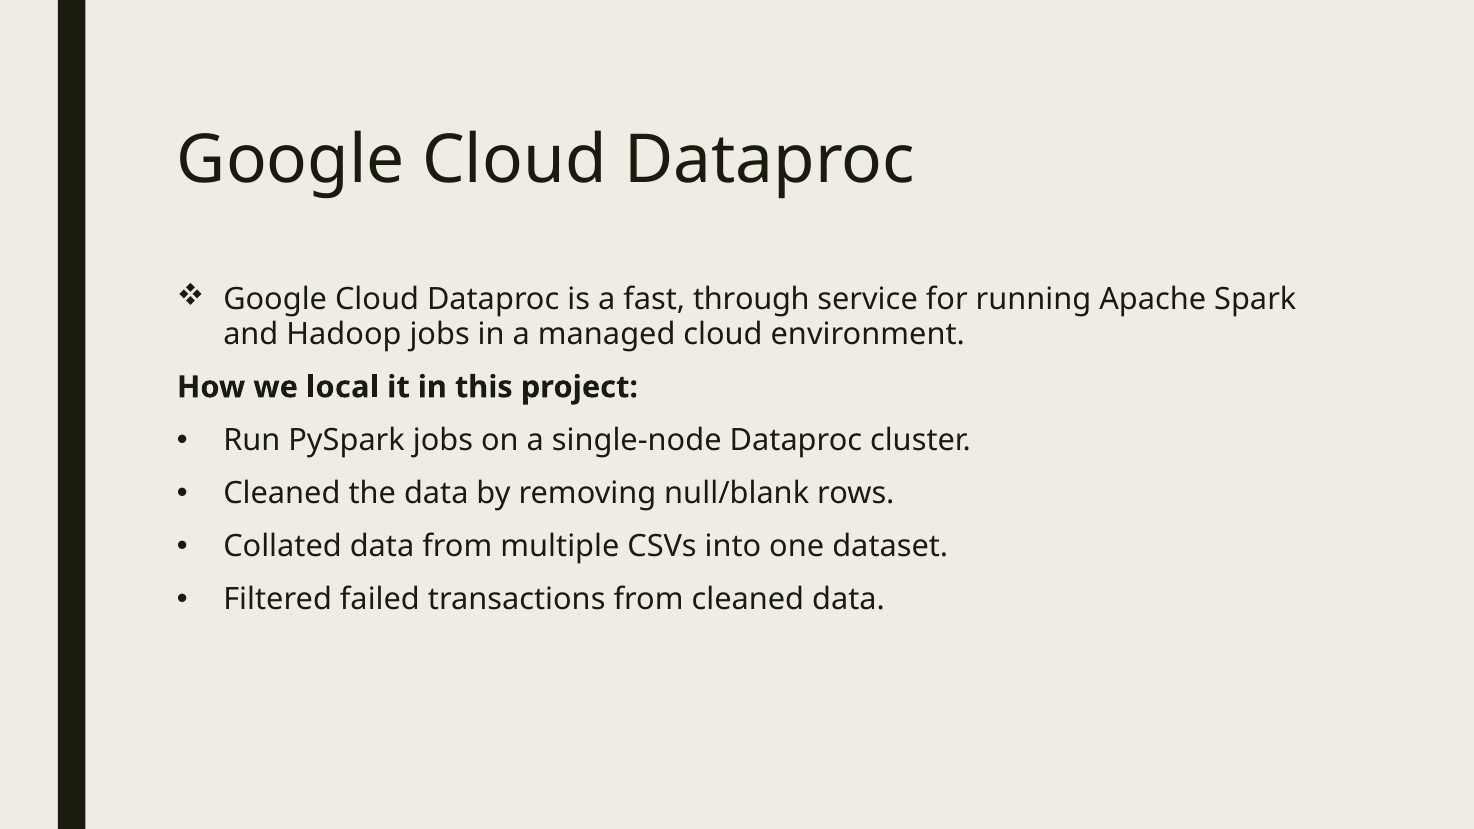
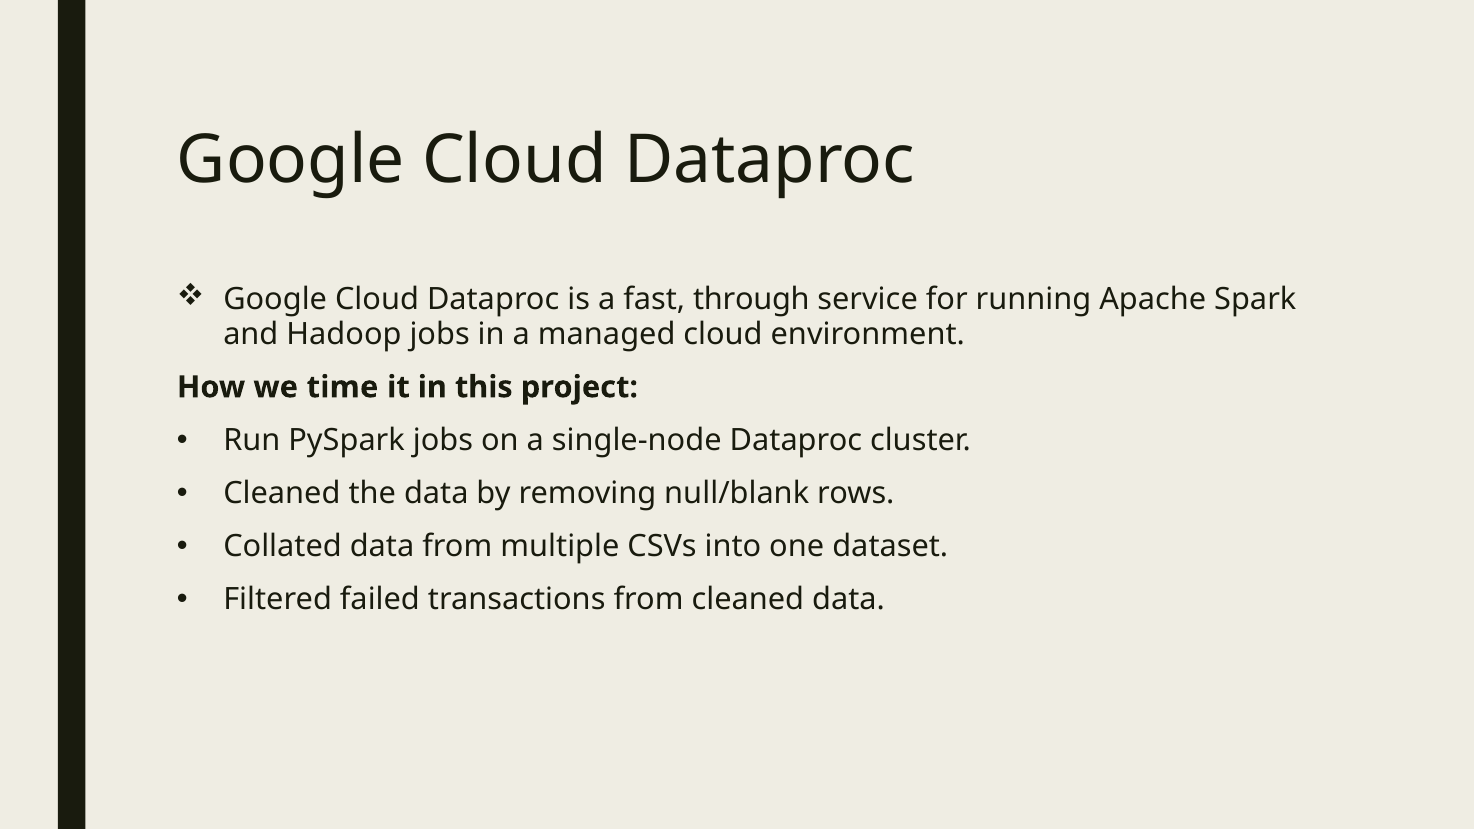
local: local -> time (342, 387)
